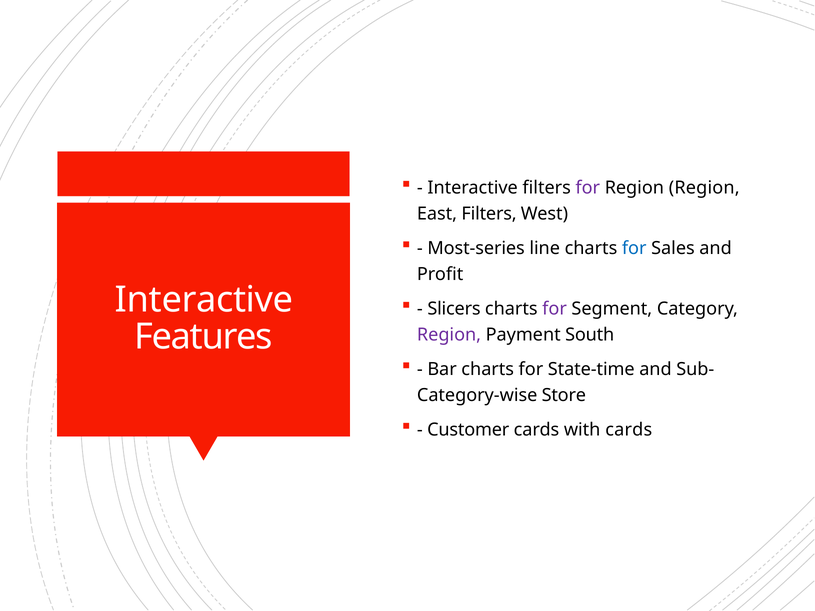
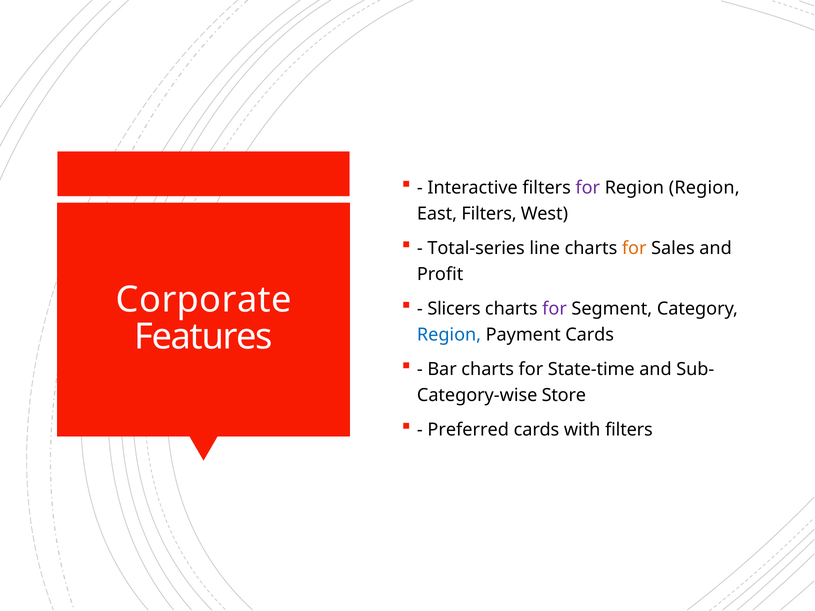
Most-series: Most-series -> Total-series (476, 248)
for colour: blue -> orange (634, 248)
Interactive: Interactive -> Corporate (204, 300)
Region colour: purple -> blue (449, 335)
Payment South: South -> Cards (590, 335)
Customer: Customer -> Preferred (468, 430)
with cards: cards -> filters (629, 430)
